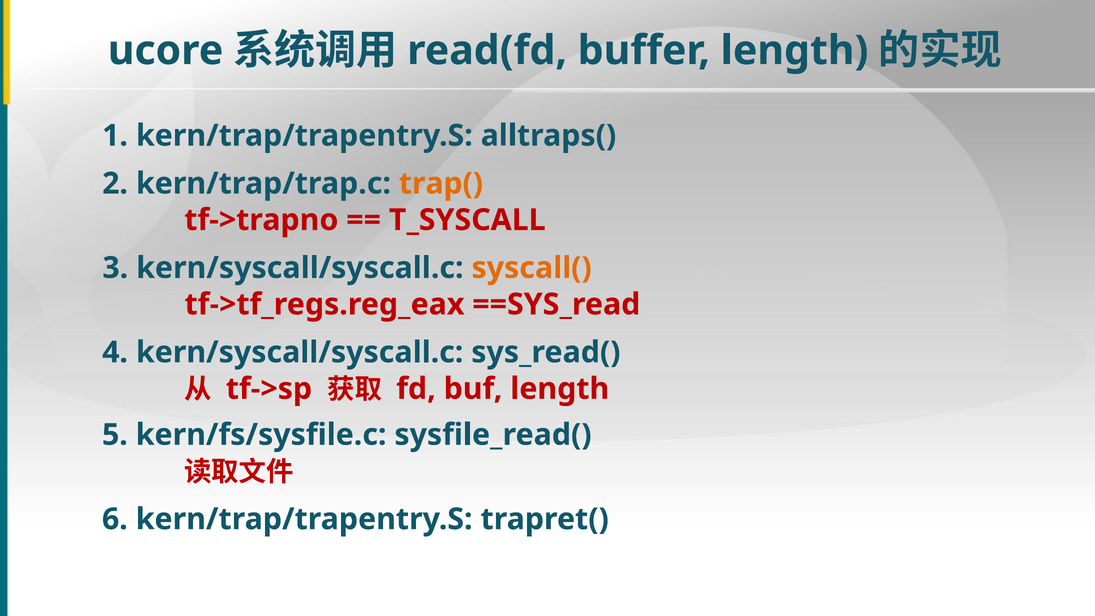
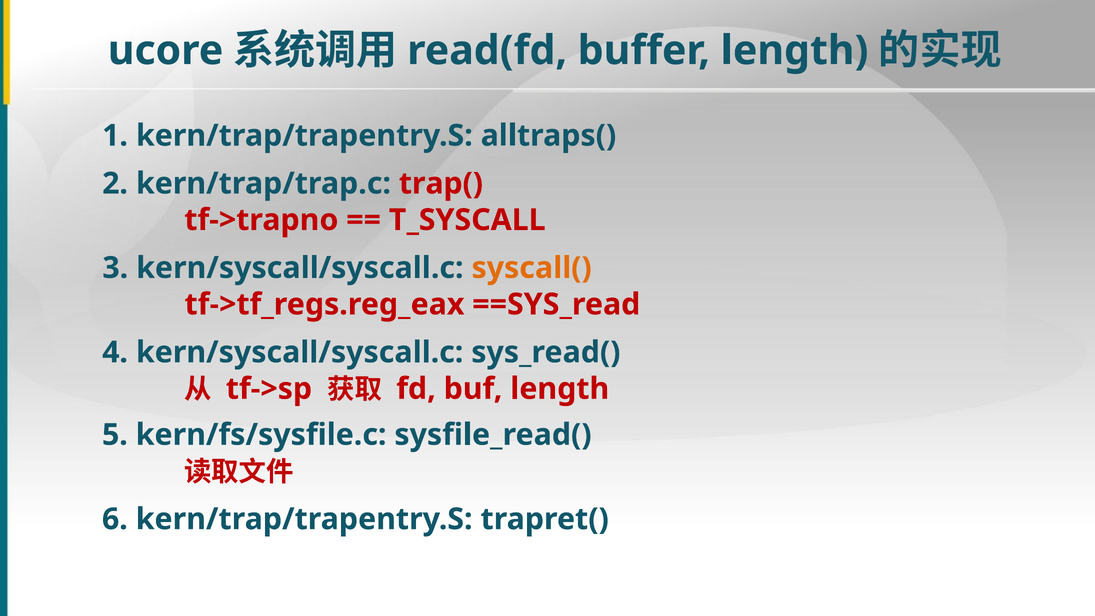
trap( colour: orange -> red (441, 184)
